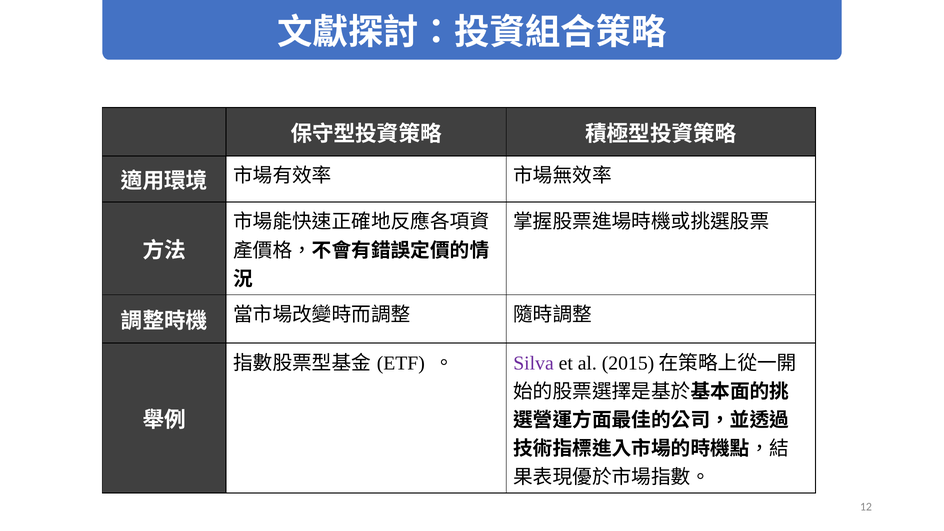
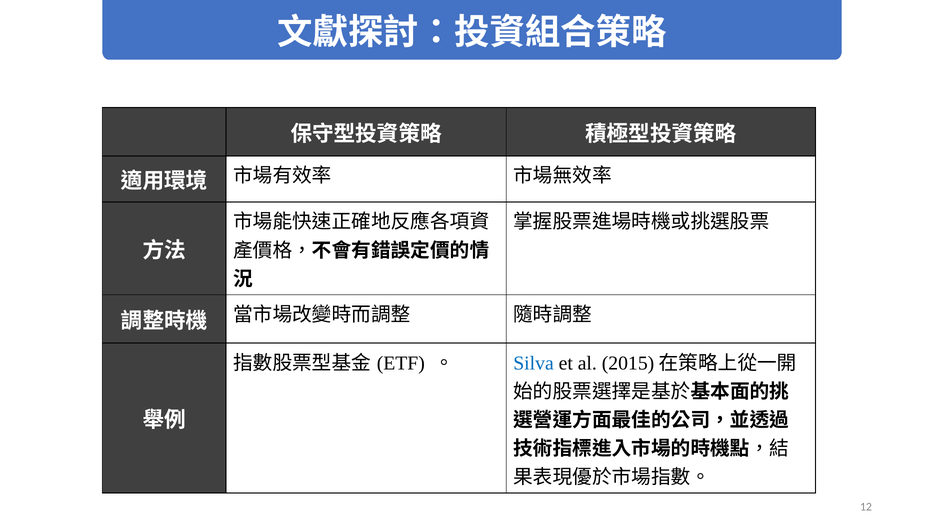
Silva colour: purple -> blue (534, 363)
